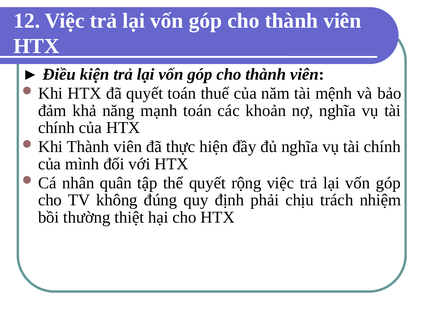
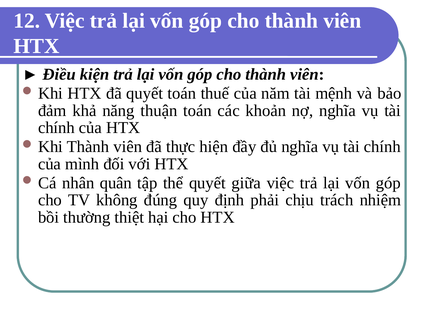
mạnh: mạnh -> thuận (159, 111)
rộng: rộng -> giữa (246, 183)
